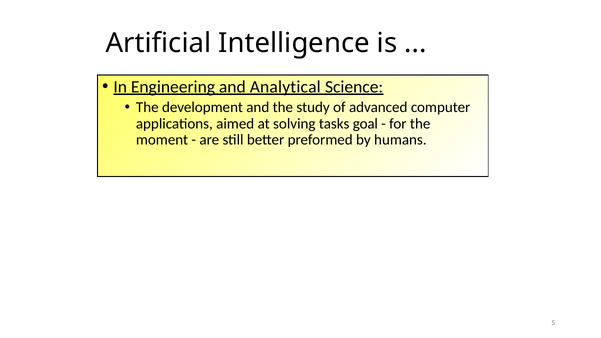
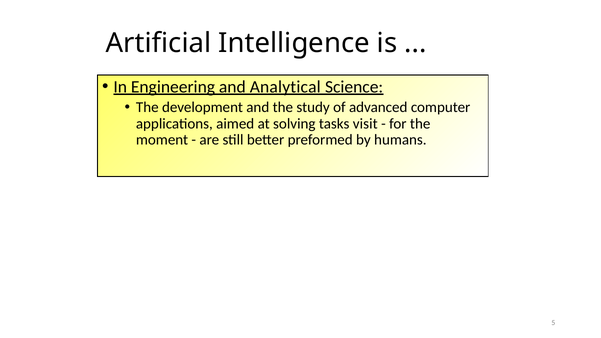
goal: goal -> visit (365, 124)
